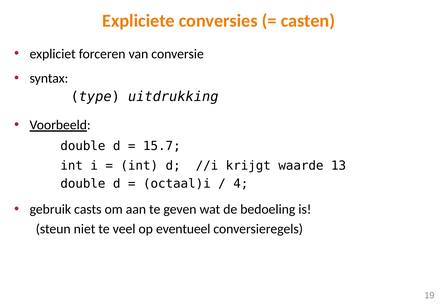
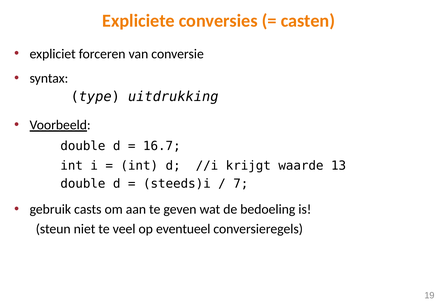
15.7: 15.7 -> 16.7 (162, 146)
octaal)i: octaal)i -> steeds)i (177, 183)
4: 4 -> 7 (241, 183)
